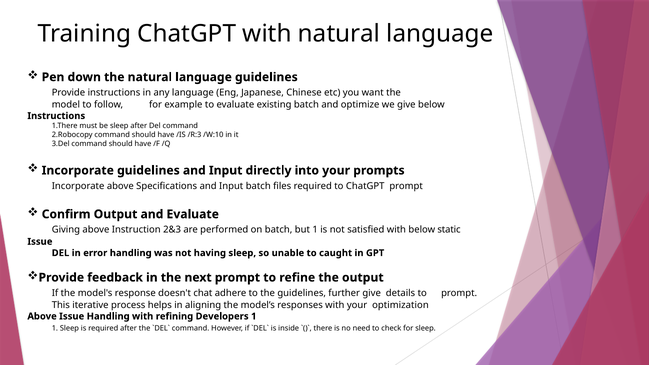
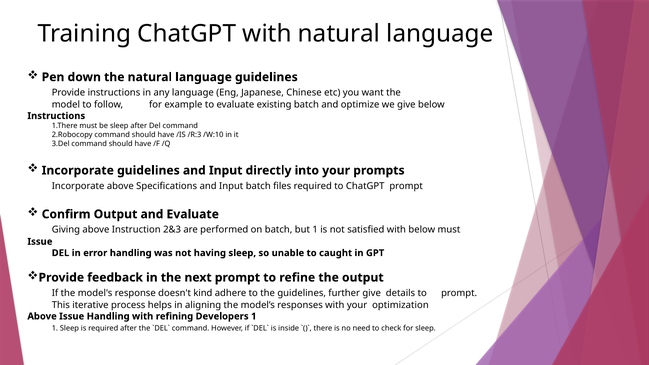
below static: static -> must (449, 230)
chat: chat -> kind (203, 293)
